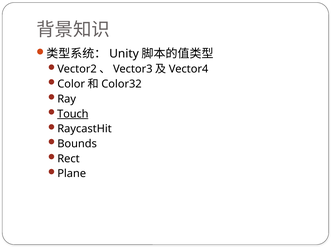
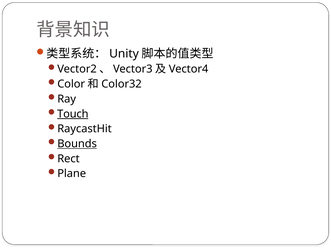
Bounds underline: none -> present (77, 144)
